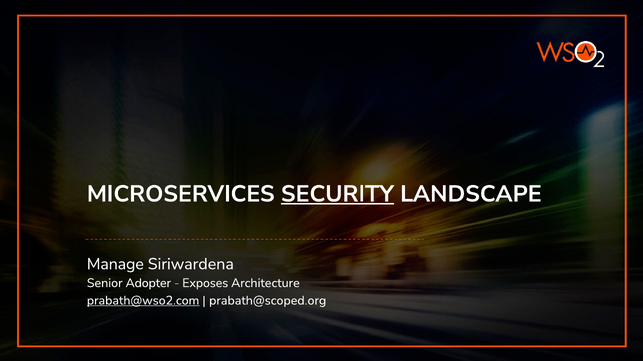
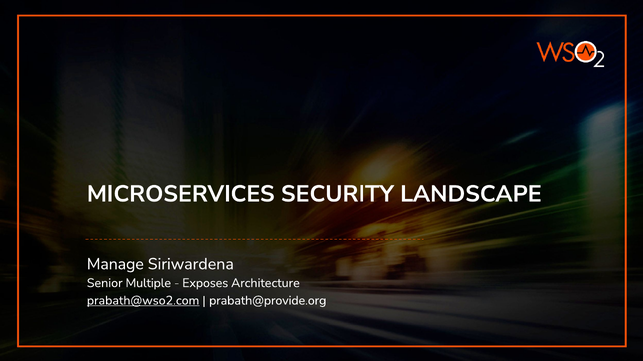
SECURITY underline: present -> none (337, 194)
Adopter: Adopter -> Multiple (148, 284)
prabath@scoped.org: prabath@scoped.org -> prabath@provide.org (268, 301)
